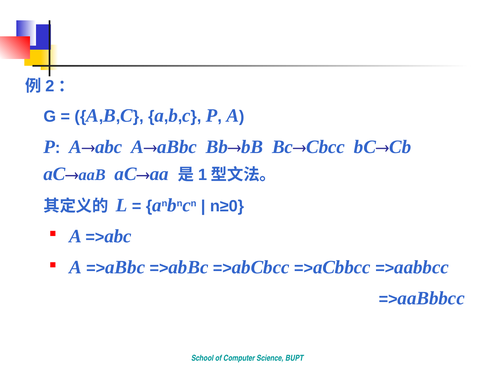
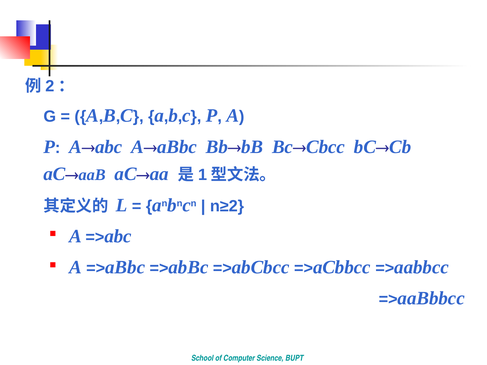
n≥0: n≥0 -> n≥2 (227, 206)
